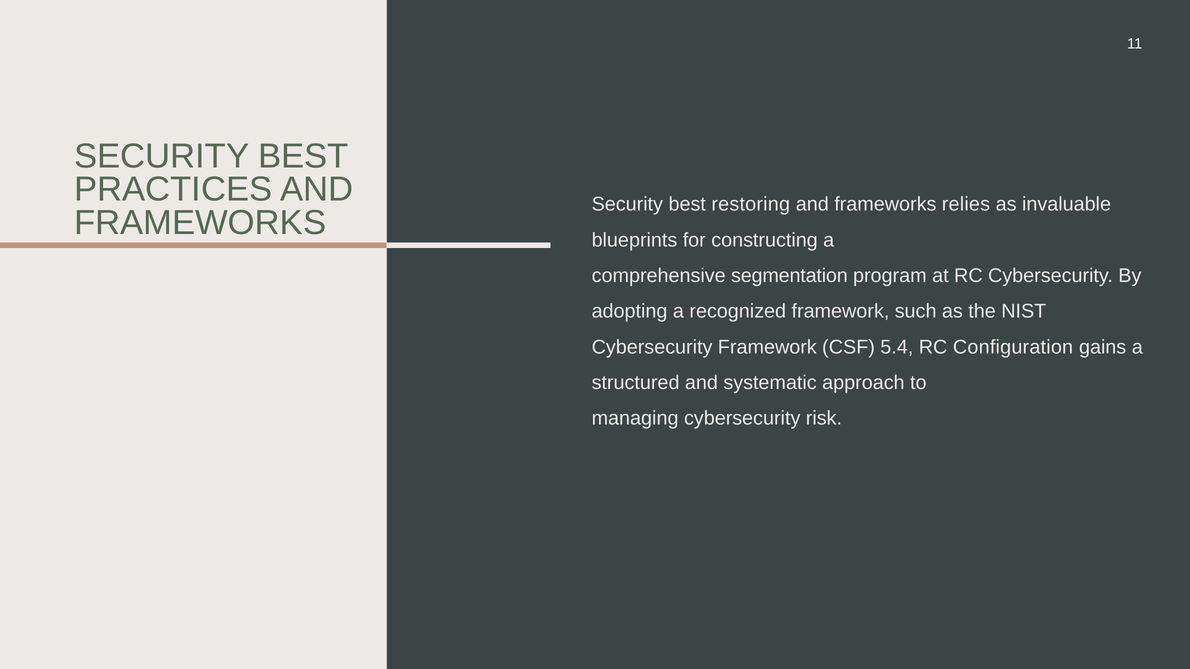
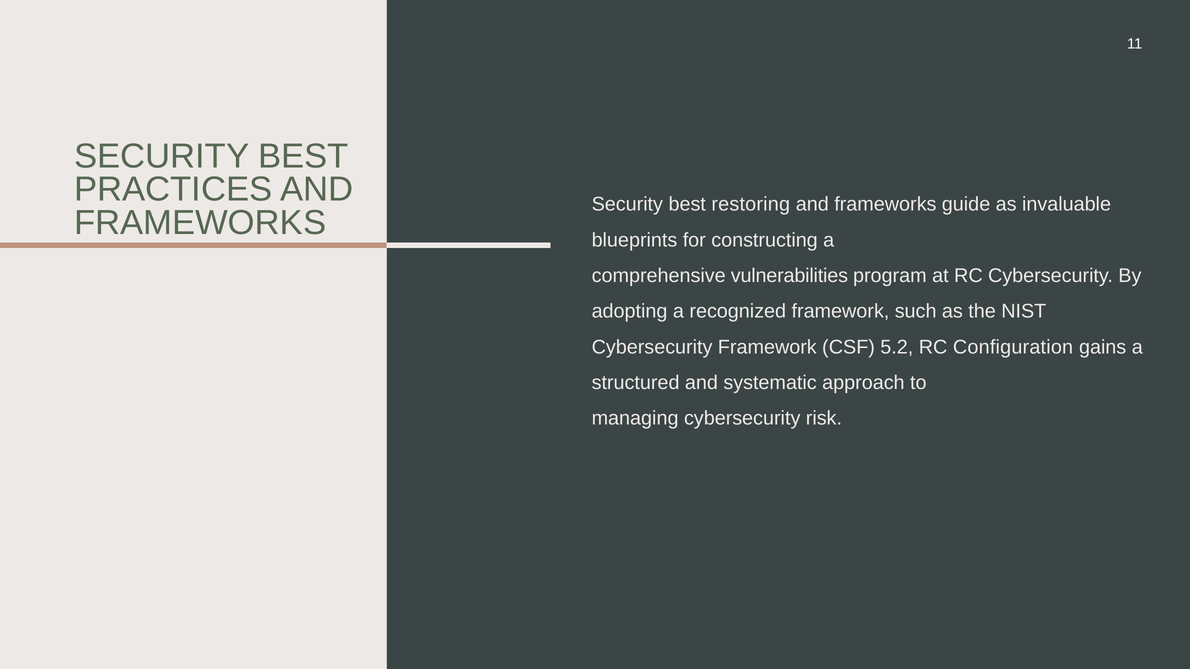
relies: relies -> guide (966, 205)
segmentation: segmentation -> vulnerabilities (789, 276)
5.4: 5.4 -> 5.2 (897, 347)
